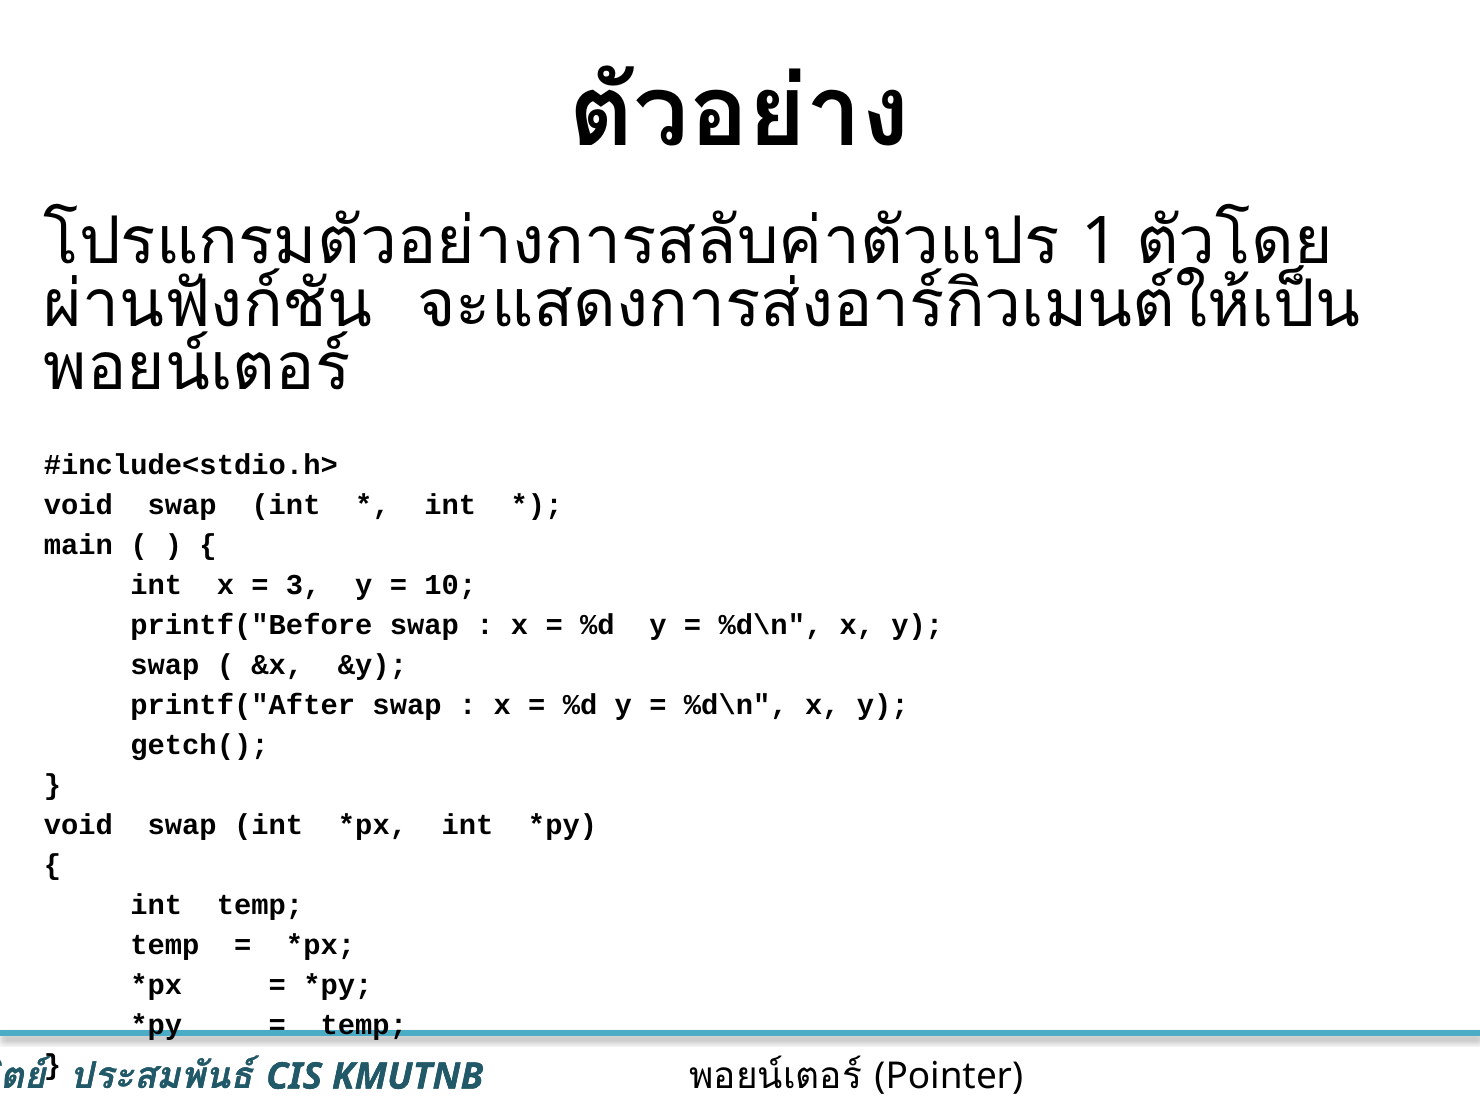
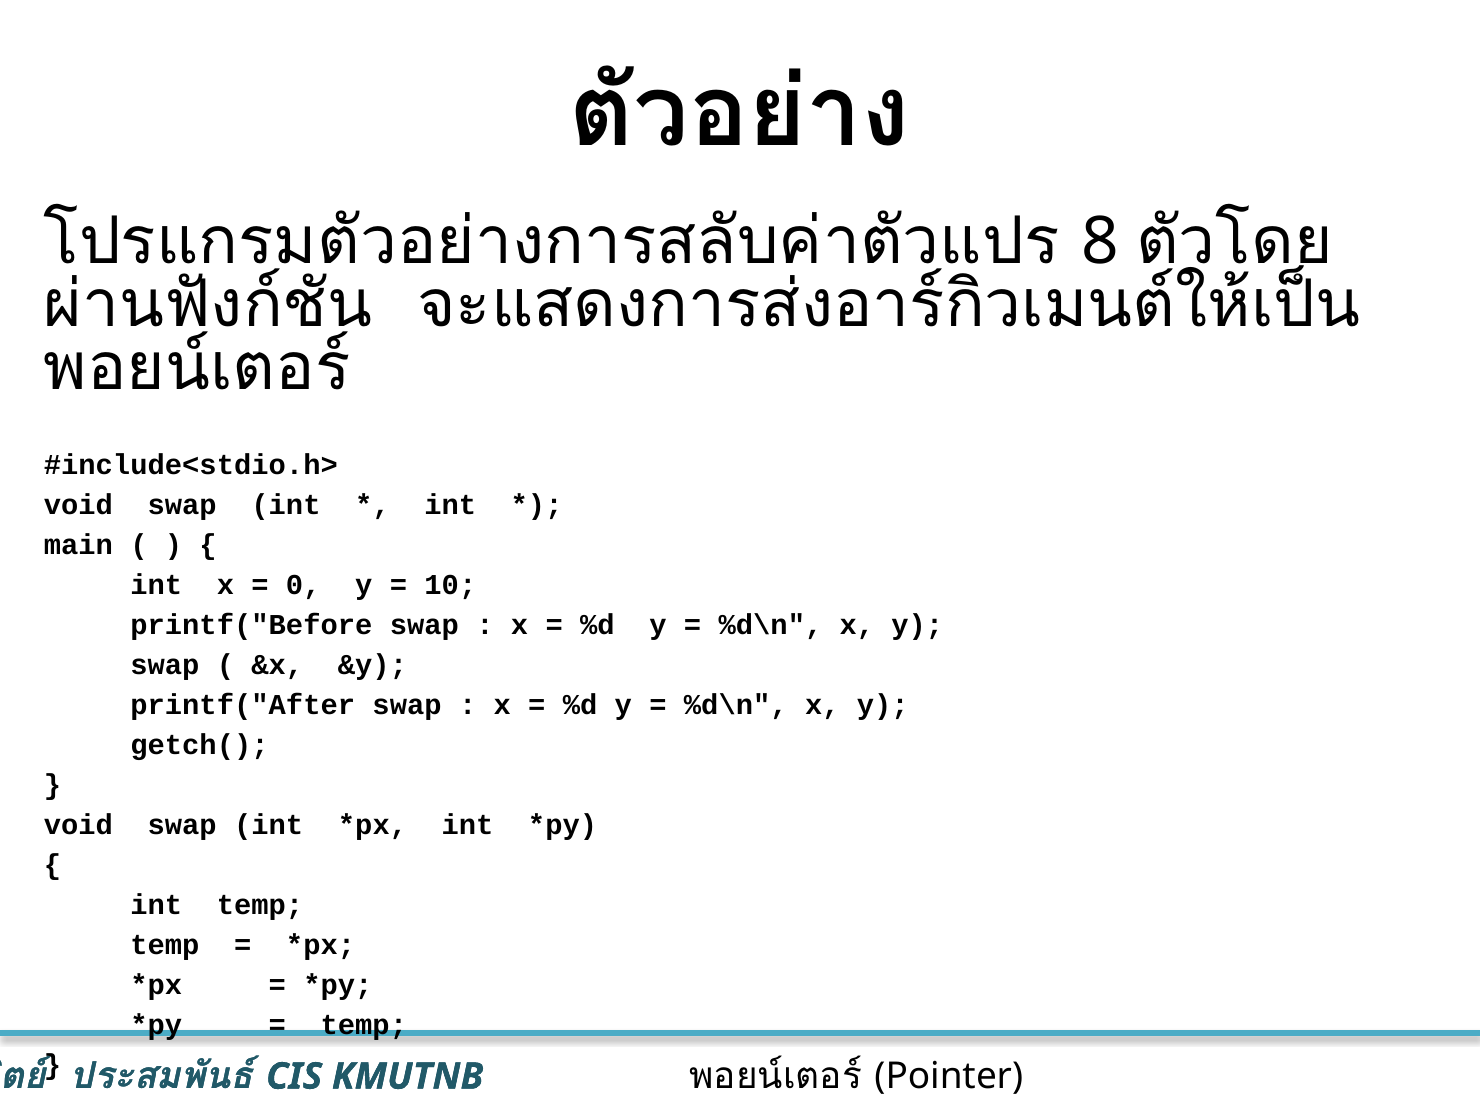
1: 1 -> 8 (1100, 241)
3: 3 -> 0 (303, 585)
